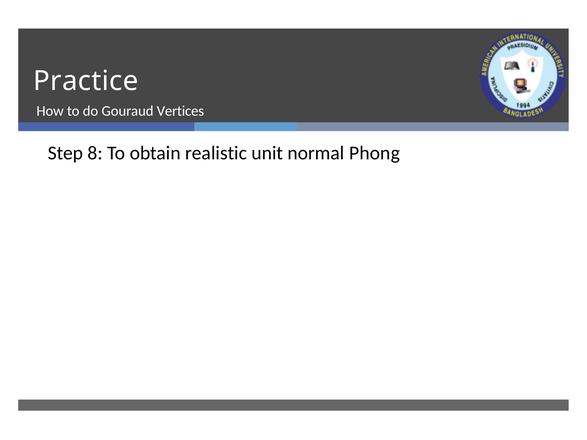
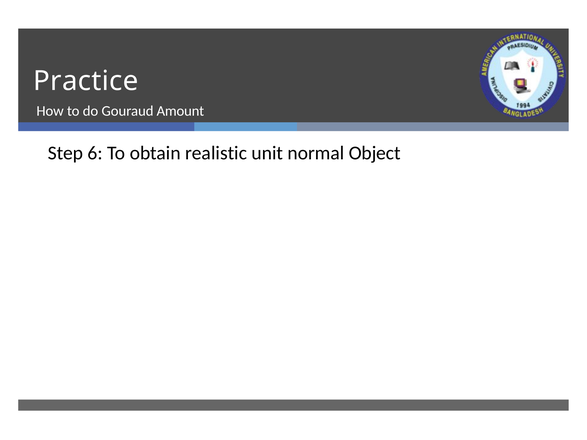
Vertices: Vertices -> Amount (180, 111)
8: 8 -> 6 (95, 153)
Phong: Phong -> Object (375, 153)
